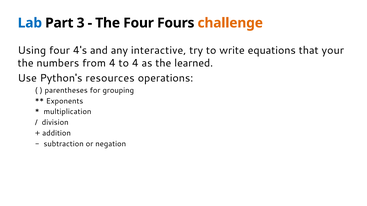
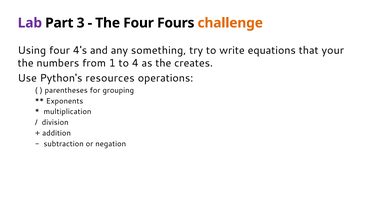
Lab colour: blue -> purple (30, 23)
interactive: interactive -> something (159, 50)
from 4: 4 -> 1 (112, 63)
learned: learned -> creates (194, 63)
